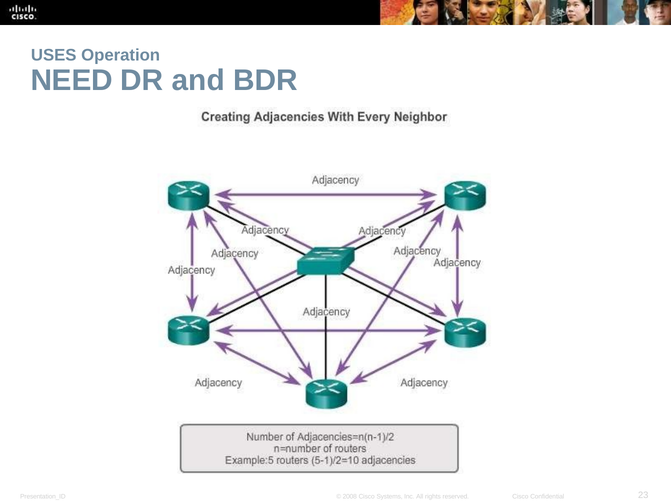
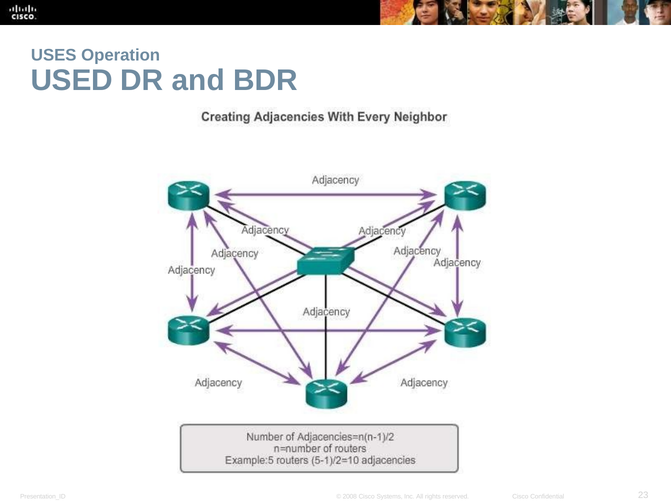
NEED: NEED -> USED (72, 80)
